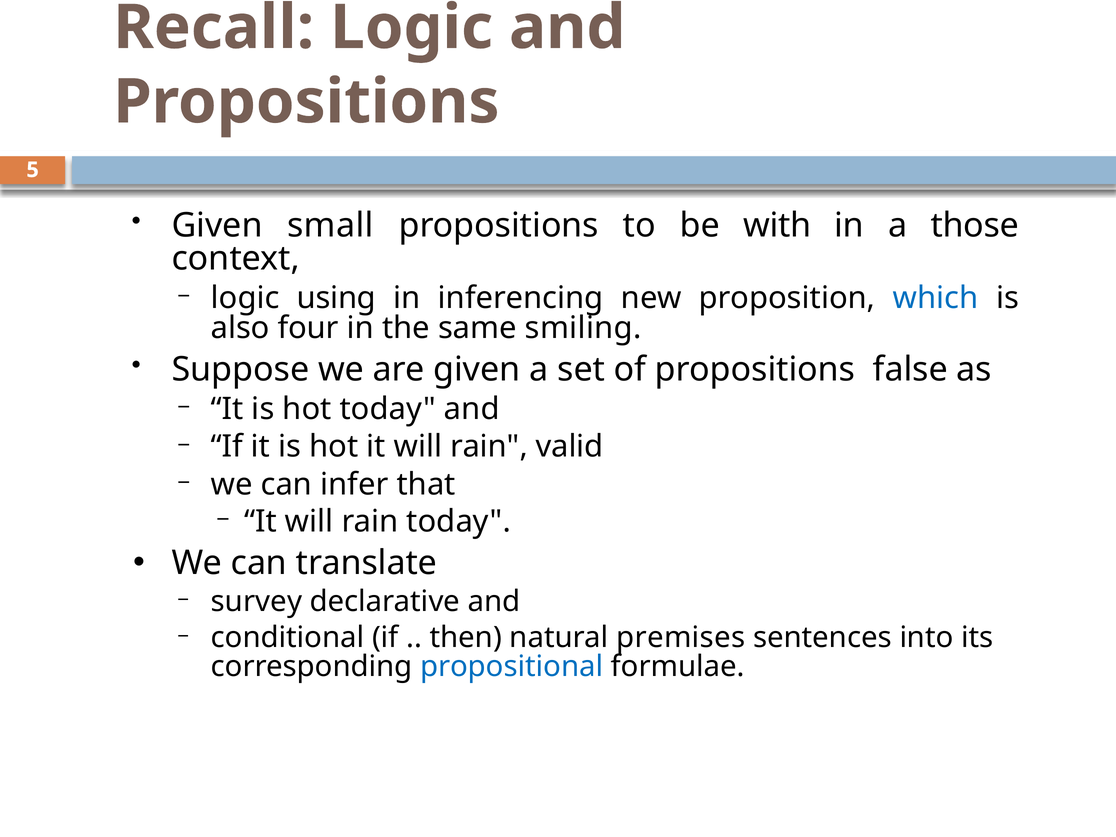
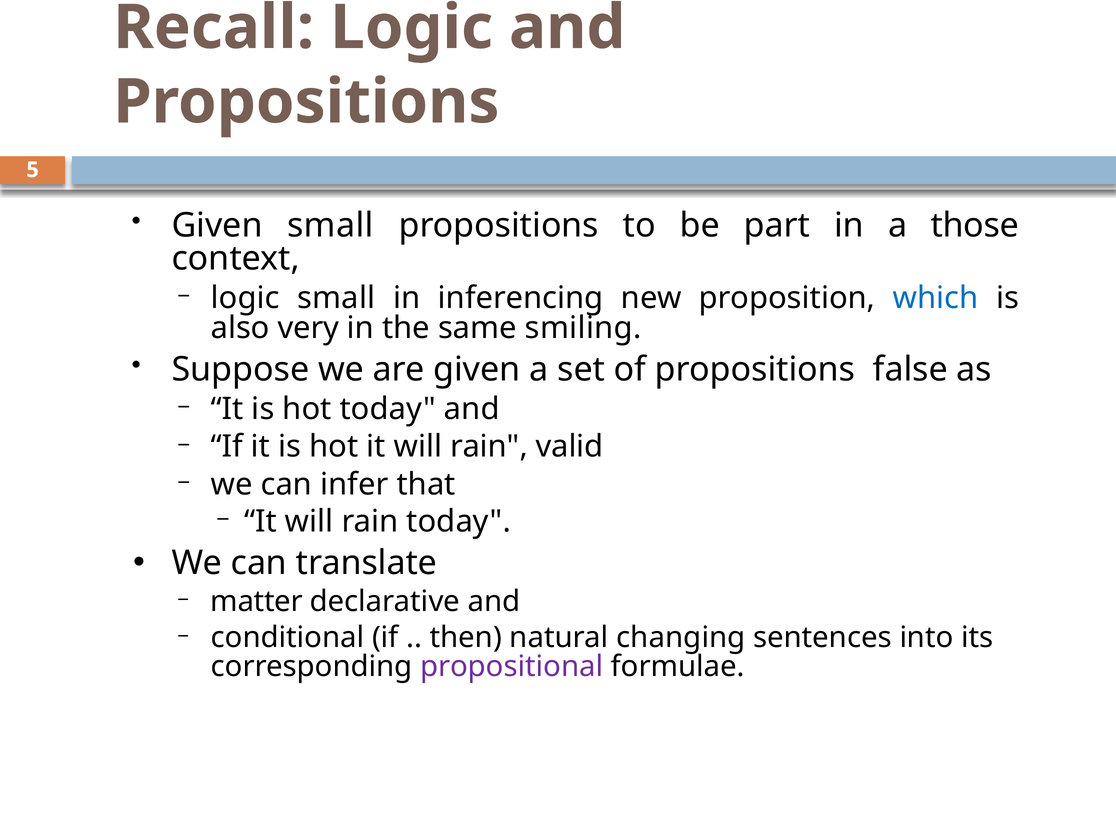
with: with -> part (777, 226)
logic using: using -> small (336, 298)
four: four -> very (308, 328)
survey: survey -> matter (257, 601)
premises: premises -> changing (681, 638)
propositional colour: blue -> purple (512, 666)
